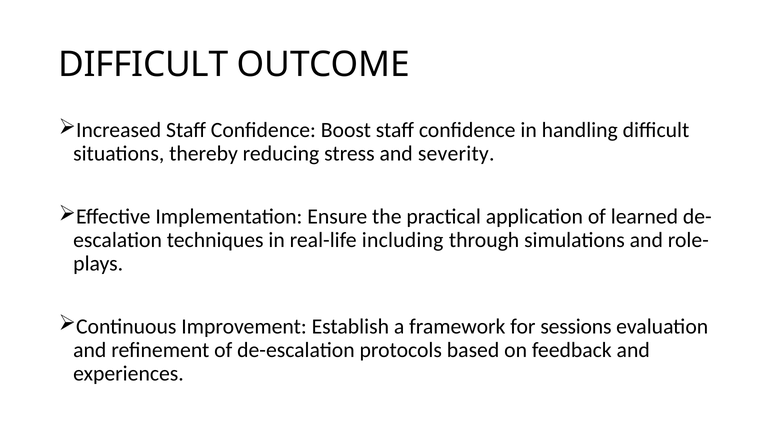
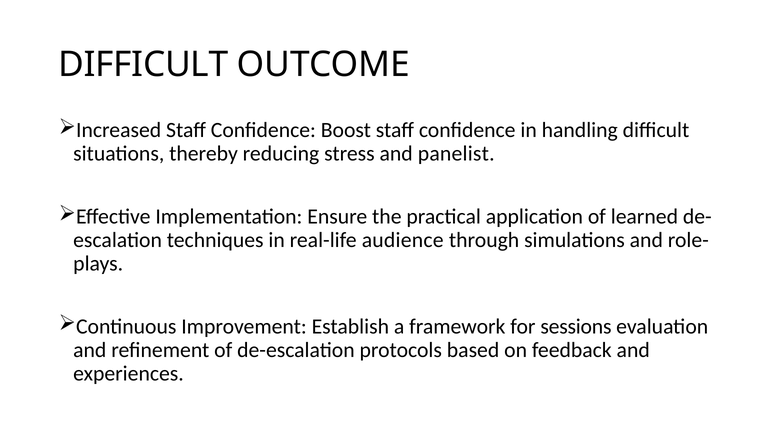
severity: severity -> panelist (456, 153)
including: including -> audience (403, 240)
